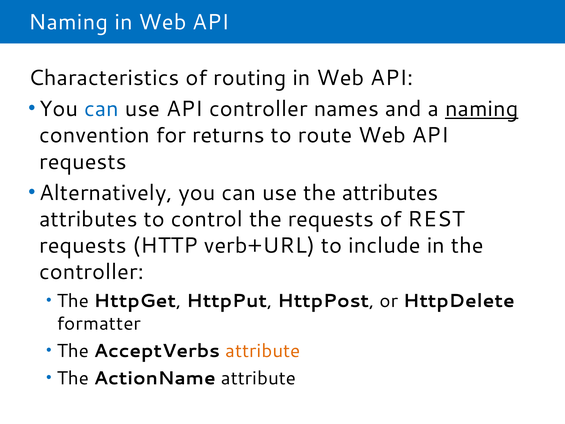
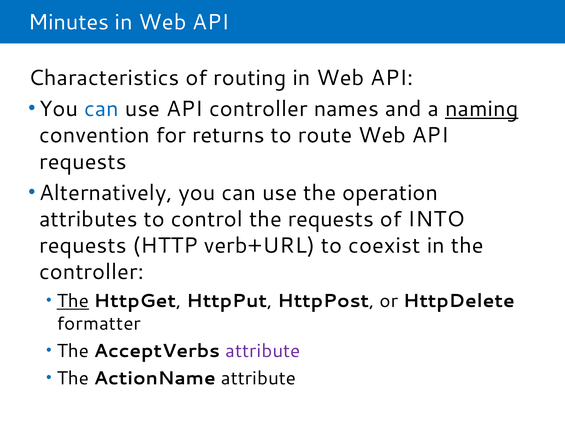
Naming: Naming -> Minutes (69, 22)
the attributes: attributes -> operation (390, 193)
REST: REST -> INTO (436, 219)
include: include -> coexist (384, 246)
The underline: none -> present (73, 301)
attribute colour: orange -> purple (263, 351)
